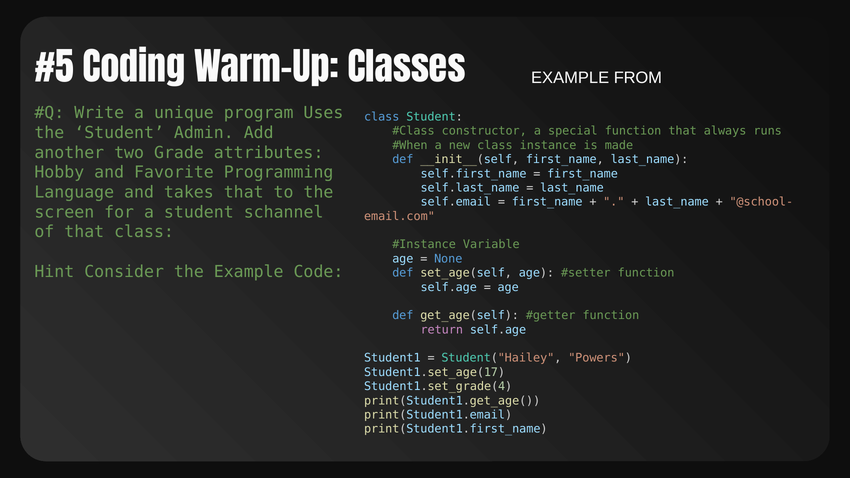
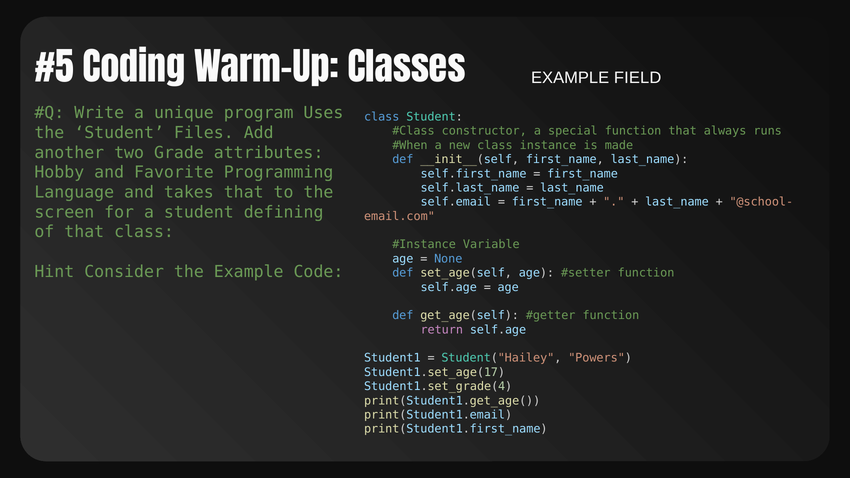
FROM: FROM -> FIELD (638, 78)
Admin: Admin -> Files (204, 133)
schannel: schannel -> defining (284, 212)
